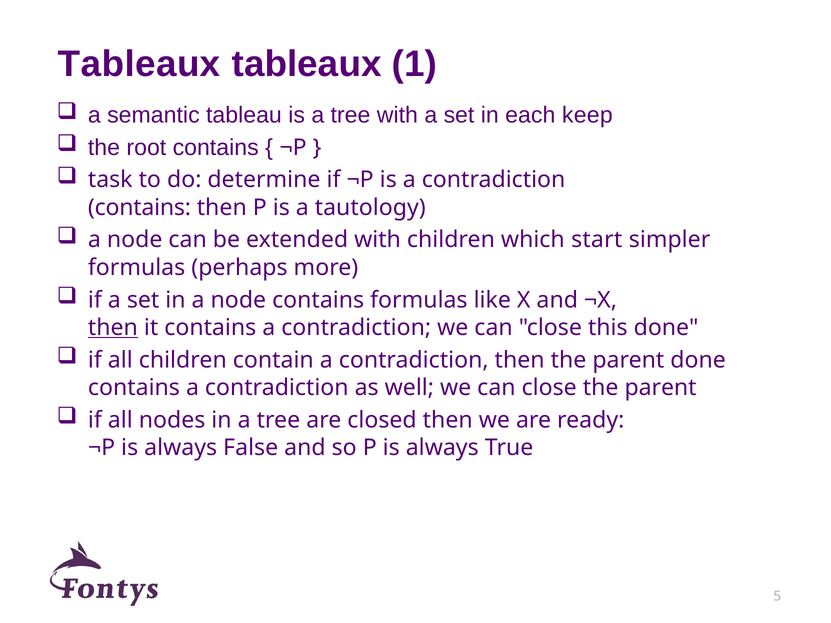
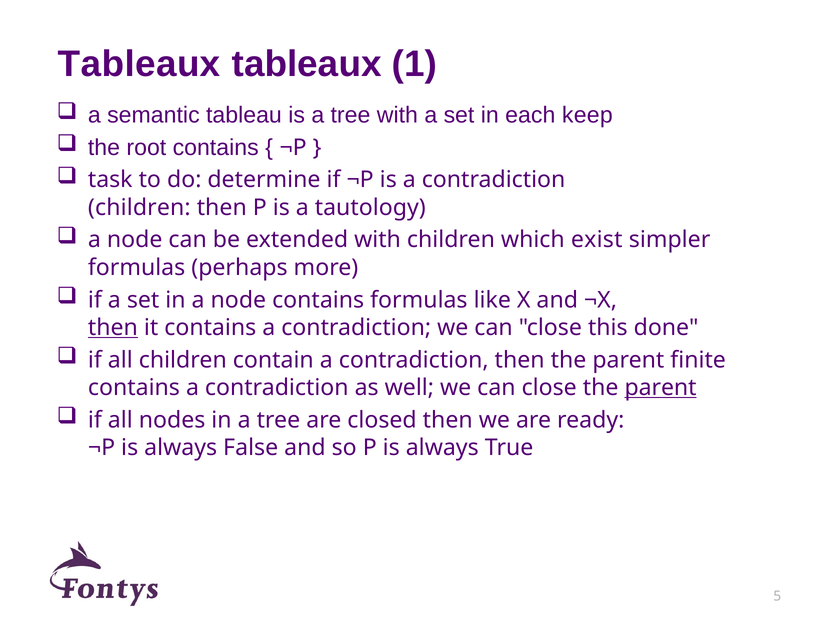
contains: contains -> children (139, 208)
start: start -> exist (597, 240)
parent done: done -> finite (698, 360)
parent underline: none -> present (661, 388)
